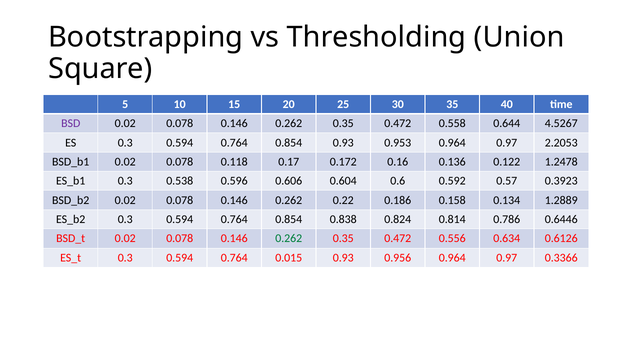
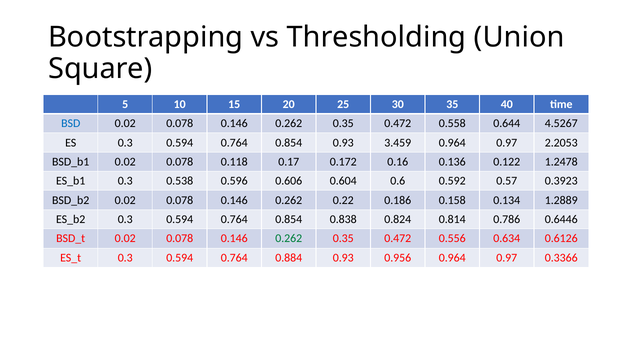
BSD colour: purple -> blue (71, 124)
0.953: 0.953 -> 3.459 (398, 143)
0.015: 0.015 -> 0.884 (289, 258)
